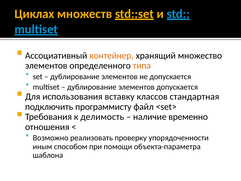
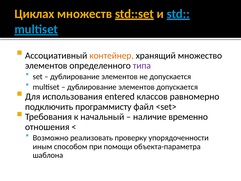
типа colour: orange -> purple (142, 66)
вставку: вставку -> entered (120, 96)
стандартная: стандартная -> равномерно (195, 96)
делимость: делимость -> начальный (102, 117)
